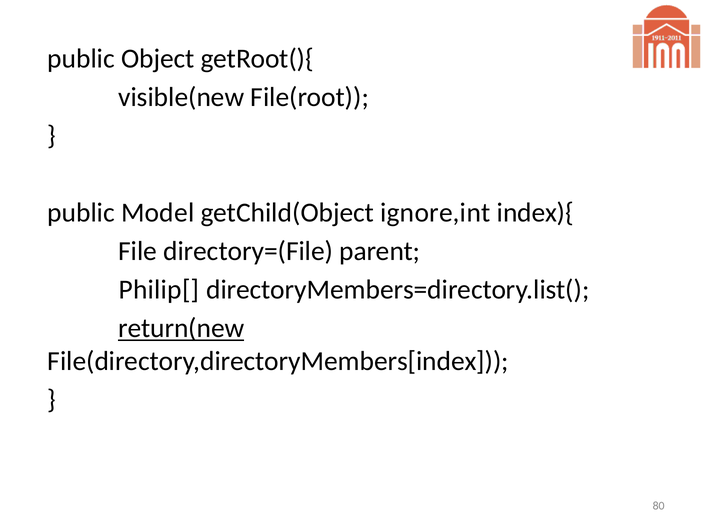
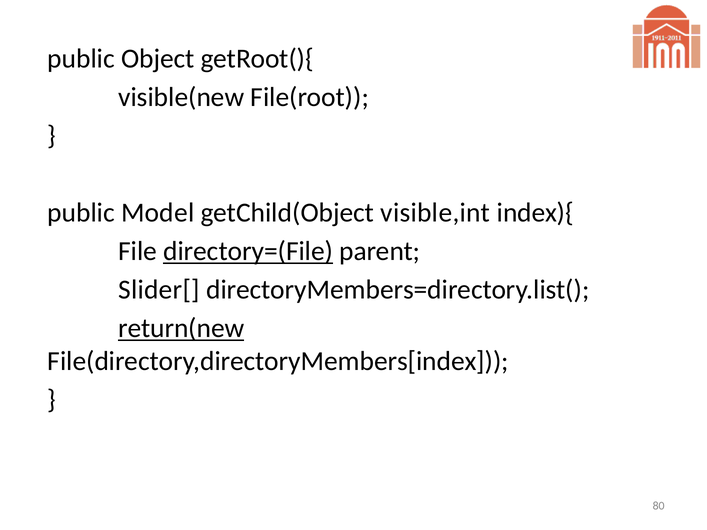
ignore,int: ignore,int -> visible,int (435, 213)
directory=(File underline: none -> present (248, 251)
Philip[: Philip[ -> Slider[ (159, 290)
